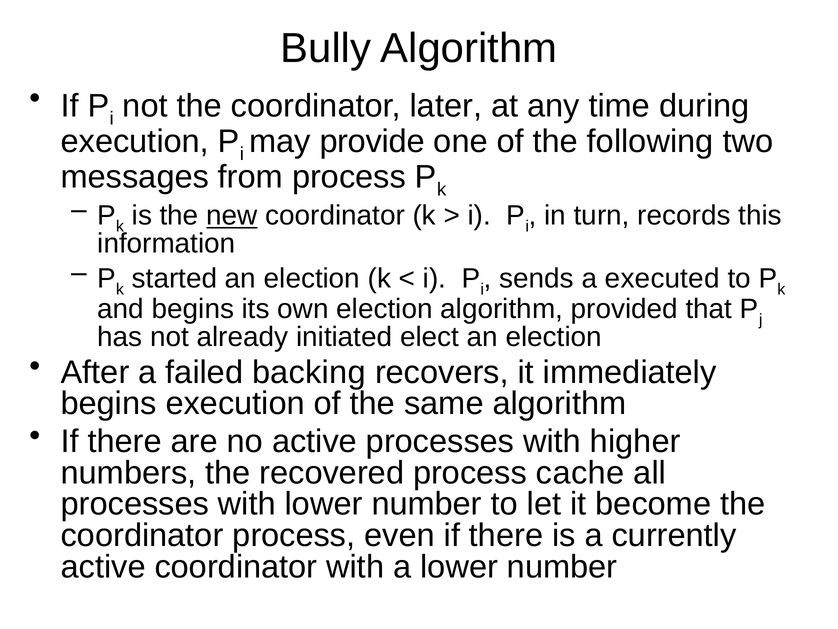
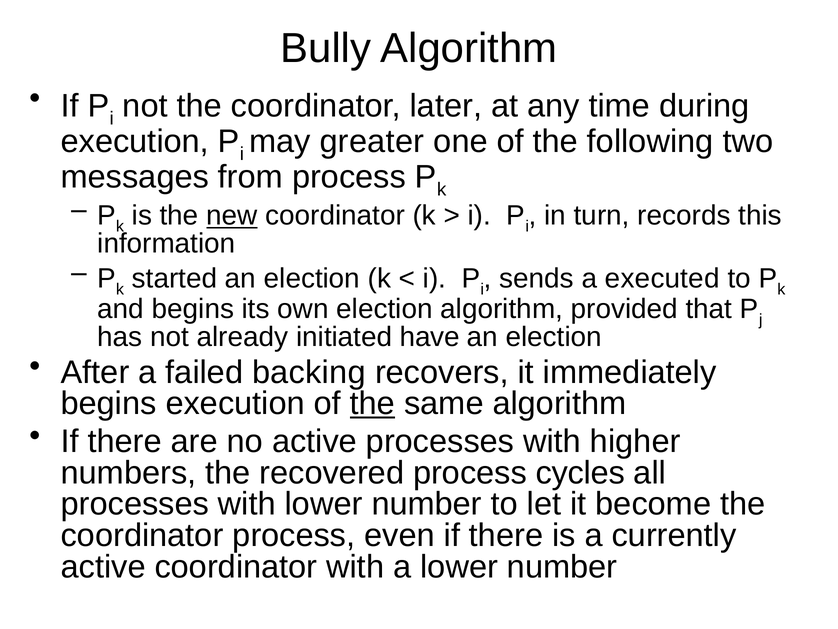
provide: provide -> greater (372, 141)
elect: elect -> have (430, 337)
the underline: none -> present (372, 403)
cache: cache -> cycles (580, 472)
